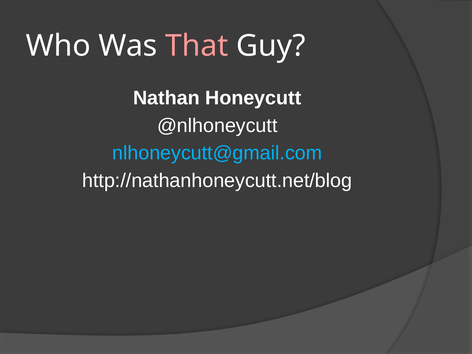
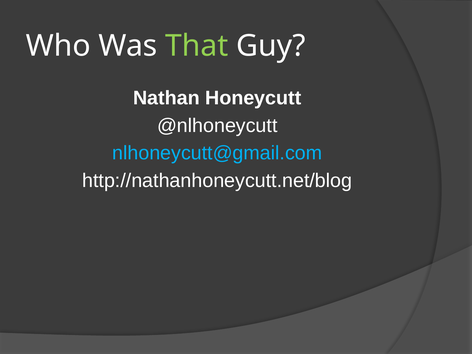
That colour: pink -> light green (197, 46)
